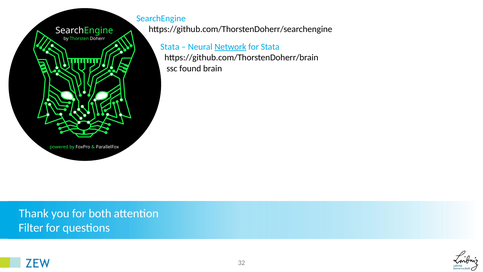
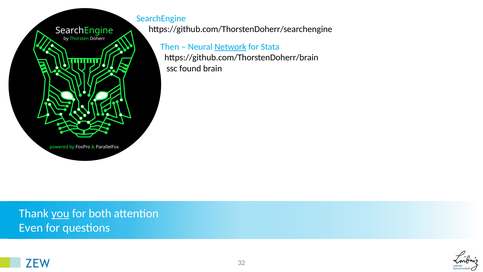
Stata: Stata -> Then (170, 47)
you underline: none -> present (60, 213)
Filter: Filter -> Even (31, 228)
